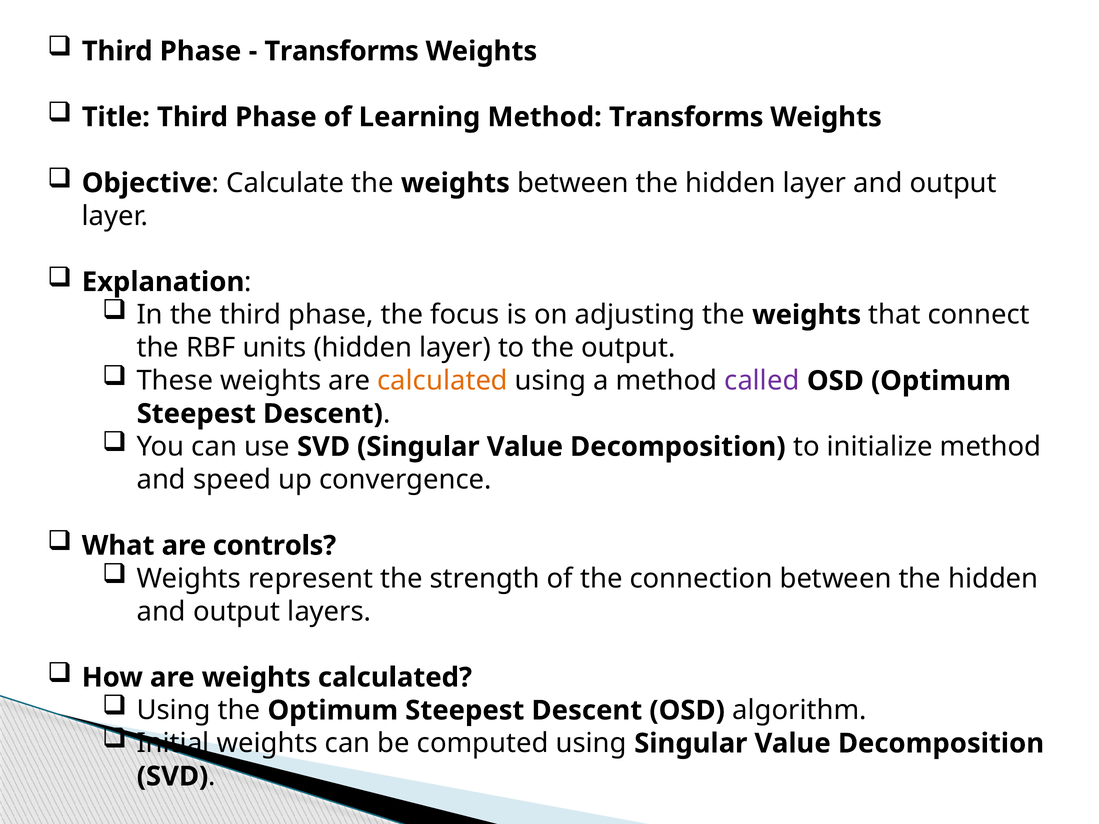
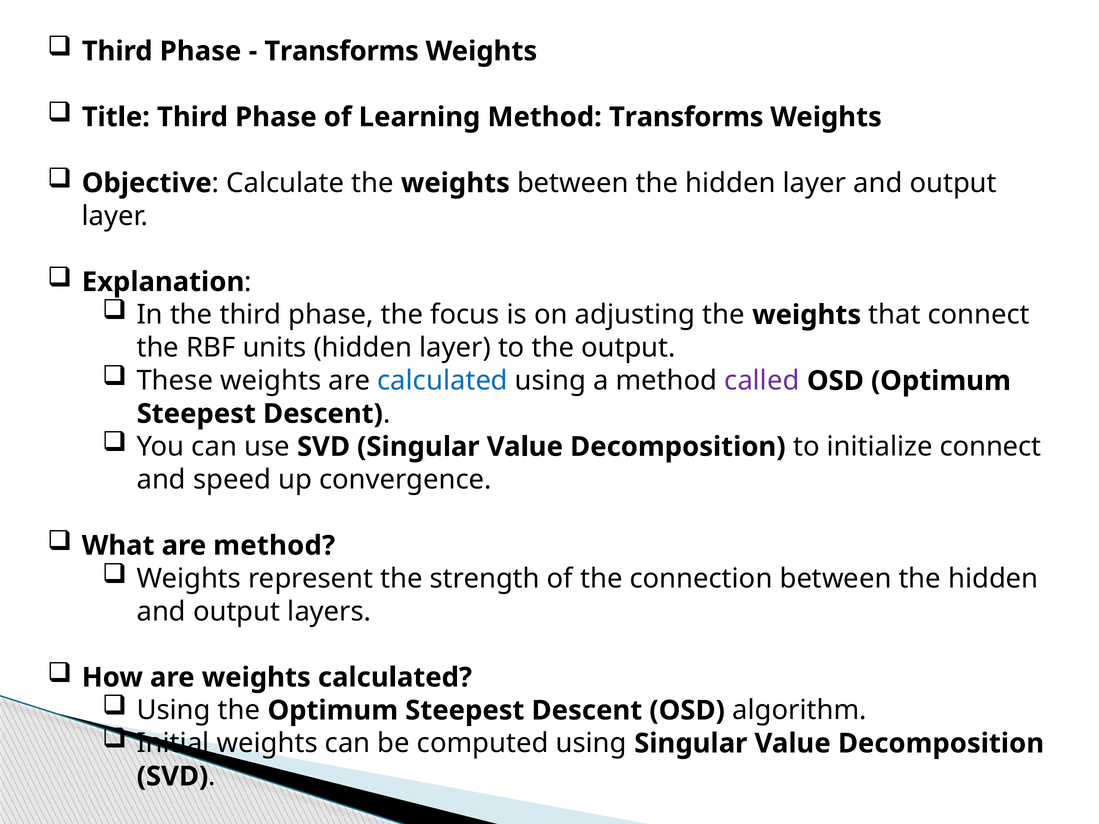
calculated colour: orange -> blue (443, 381)
initialize method: method -> connect (991, 447)
are controls: controls -> method (274, 546)
